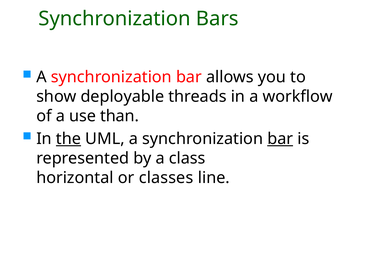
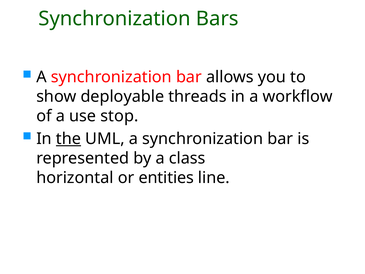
than: than -> stop (119, 116)
bar underline: present -> none (280, 139)
classes: classes -> entities (166, 178)
